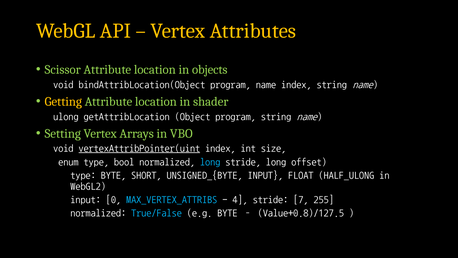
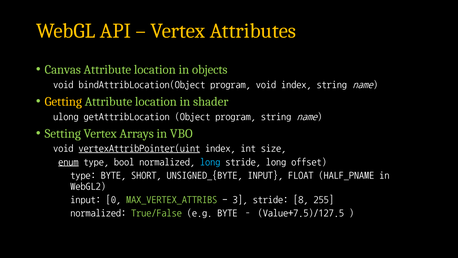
Scissor: Scissor -> Canvas (63, 70)
program name: name -> void (266, 84)
enum underline: none -> present (68, 161)
HALF_ULONG: HALF_ULONG -> HALF_PNAME (346, 175)
MAX_VERTEX_ATTRIBS colour: light blue -> light green (172, 199)
4: 4 -> 3 (240, 199)
7: 7 -> 8 (301, 199)
True/False colour: light blue -> light green (157, 212)
Value+0.8)/127.5: Value+0.8)/127.5 -> Value+7.5)/127.5 (301, 212)
